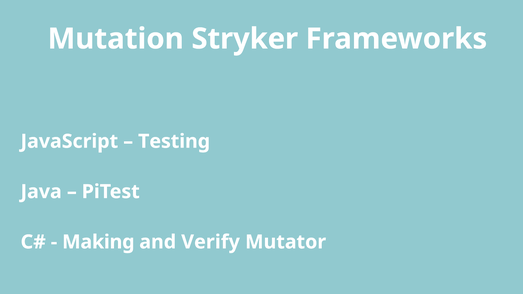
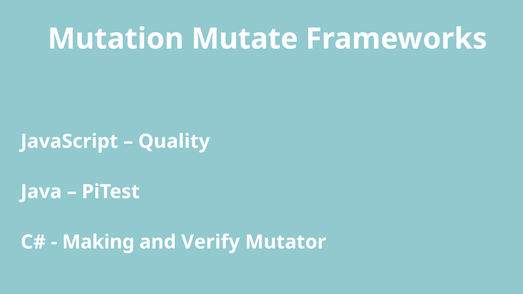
Stryker: Stryker -> Mutate (245, 39)
Testing: Testing -> Quality (174, 141)
